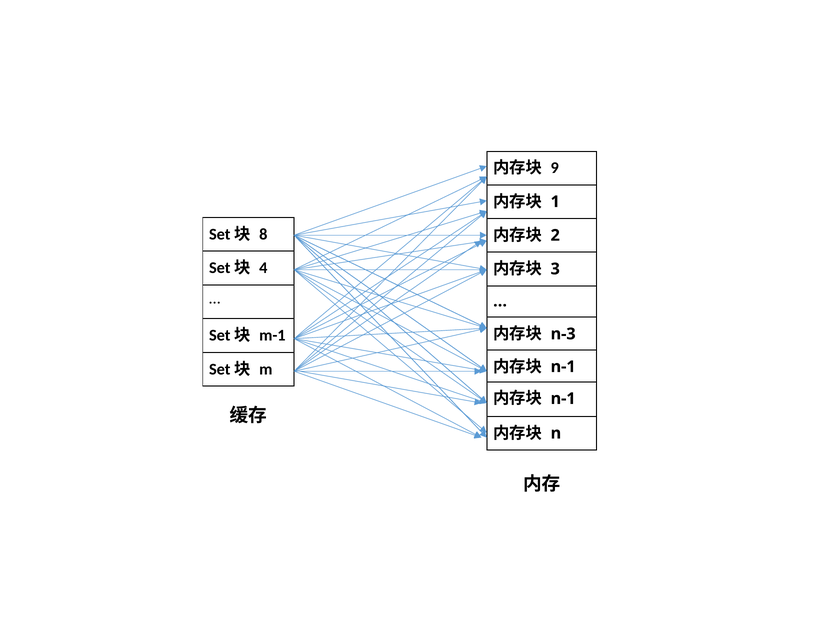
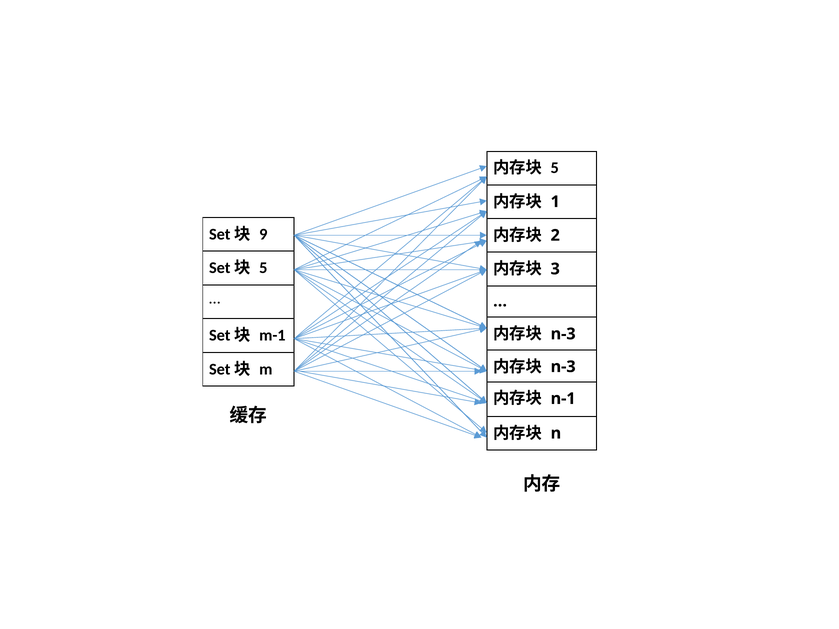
9: 9 -> 5 (555, 168)
8: 8 -> 9 (263, 234)
4: 4 -> 5 (263, 268)
n-1: n-1 -> n-3 (563, 367)
